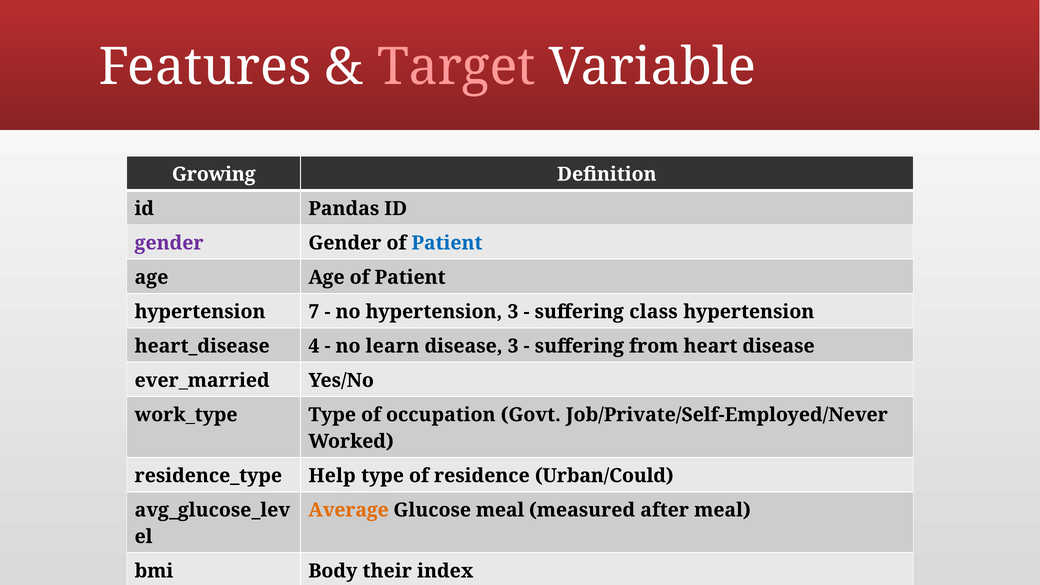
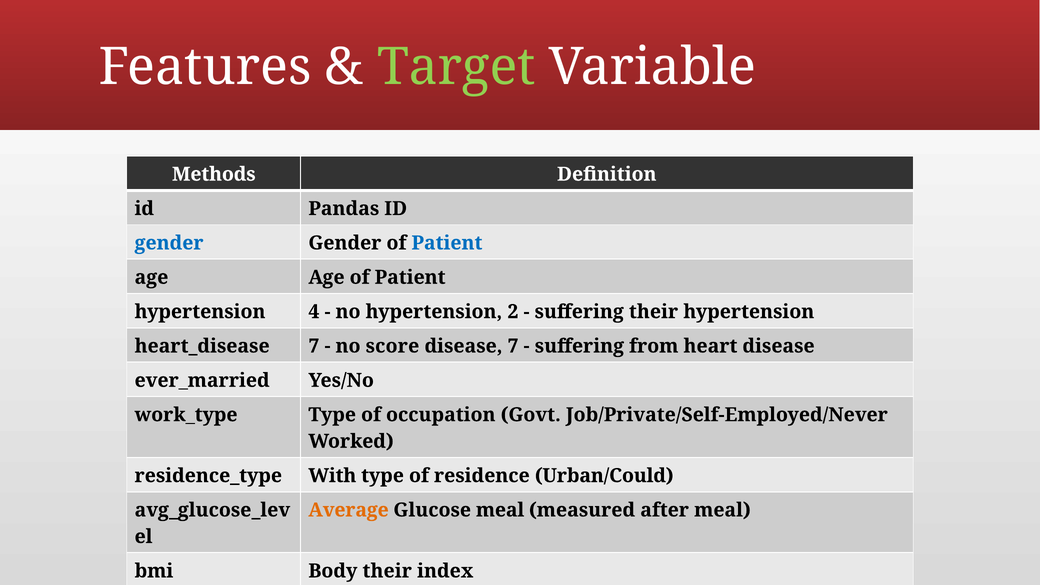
Target colour: pink -> light green (456, 67)
Growing: Growing -> Methods (214, 174)
gender colour: purple -> blue (169, 243)
7: 7 -> 4 (314, 312)
hypertension 3: 3 -> 2 (513, 312)
suffering class: class -> their (654, 312)
4: 4 -> 7 (314, 346)
learn: learn -> score (392, 346)
disease 3: 3 -> 7 (513, 346)
Help: Help -> With (332, 476)
